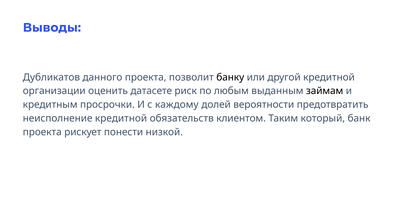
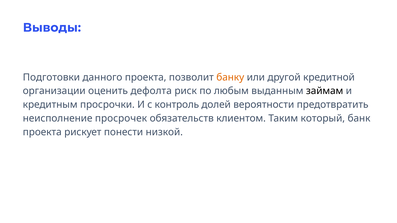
Дубликатов: Дубликатов -> Подготовки (51, 77)
банку colour: black -> orange (230, 77)
датасете: датасете -> дефолта (151, 91)
каждому: каждому -> контроль (177, 105)
неисполнение кредитной: кредитной -> просрочек (121, 118)
